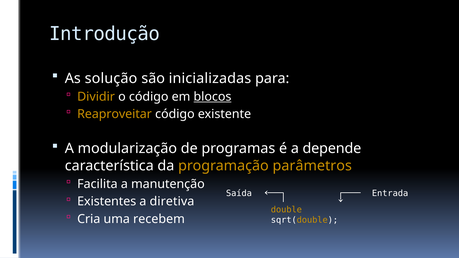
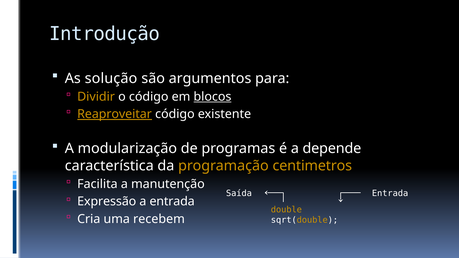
inicializadas: inicializadas -> argumentos (210, 78)
Reaproveitar underline: none -> present (115, 114)
parâmetros: parâmetros -> centimetros (312, 166)
Existentes: Existentes -> Expressão (107, 202)
a diretiva: diretiva -> entrada (172, 202)
